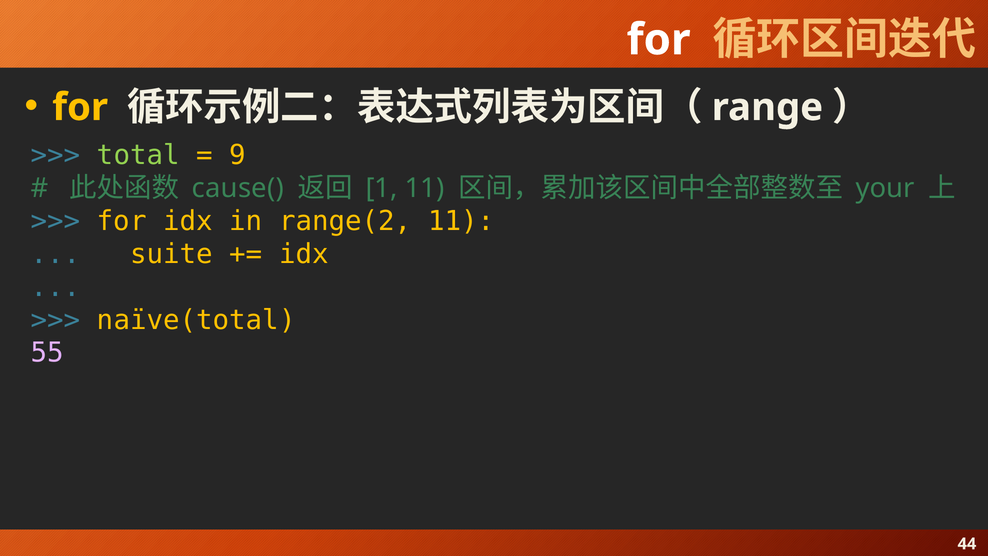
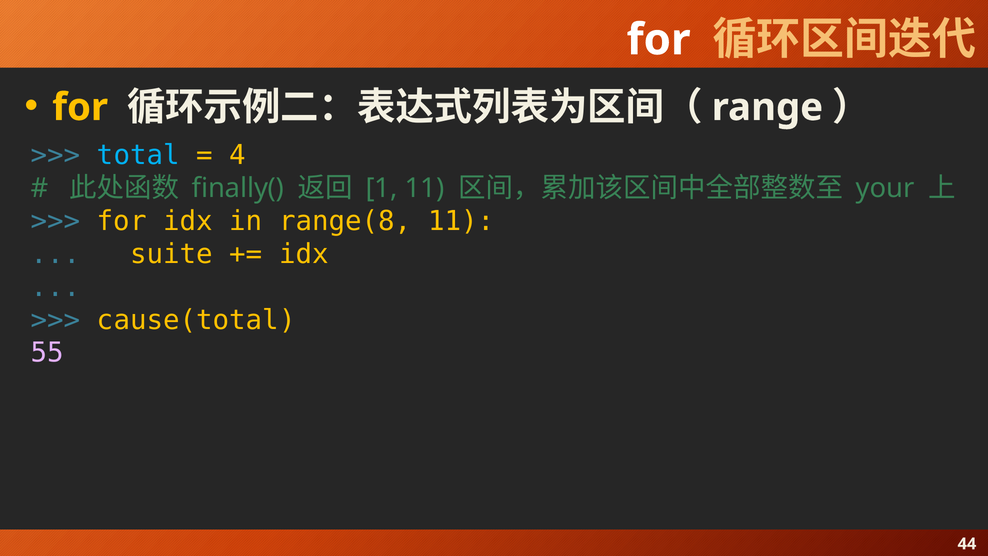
total colour: light green -> light blue (138, 155)
9: 9 -> 4 (238, 155)
cause(: cause( -> finally( (238, 188)
range(2: range(2 -> range(8 (345, 221)
naïve(total: naïve(total -> cause(total (196, 320)
